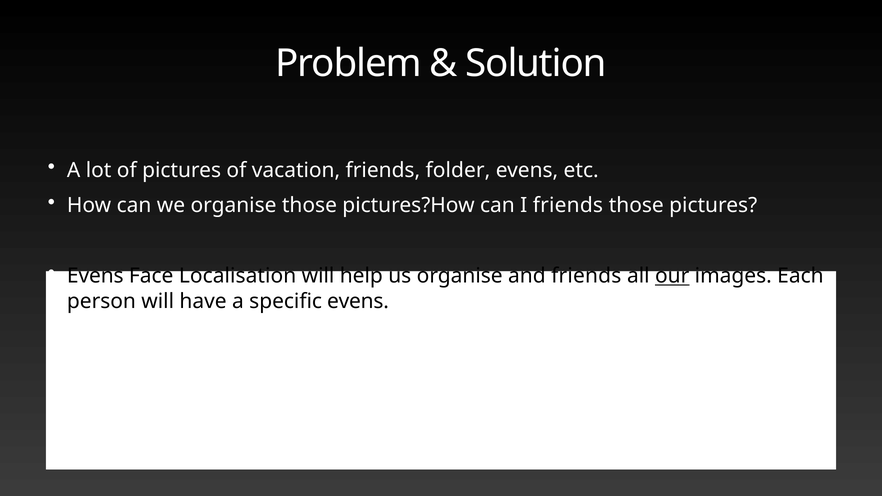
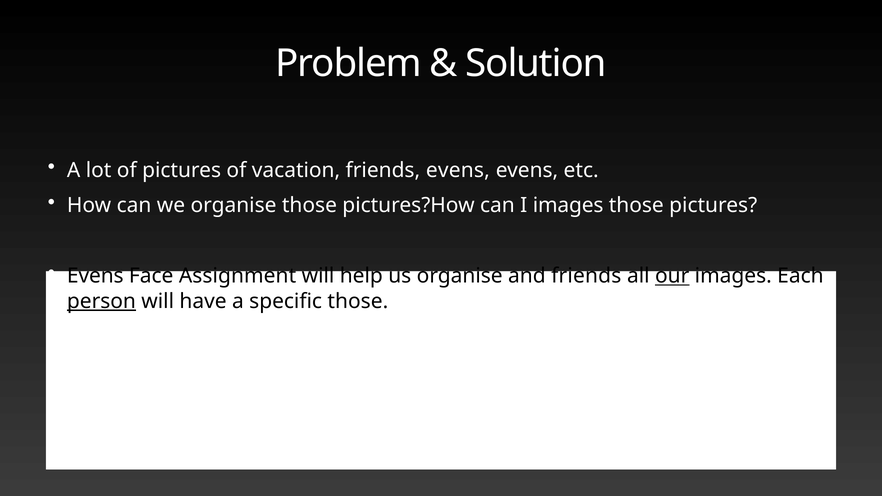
friends folder: folder -> evens (458, 170)
I friends: friends -> images (568, 206)
Localisation: Localisation -> Assignment (238, 276)
person underline: none -> present (101, 301)
specific evens: evens -> those (358, 301)
